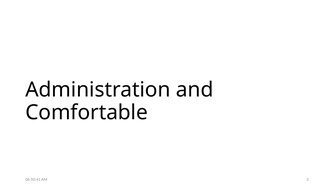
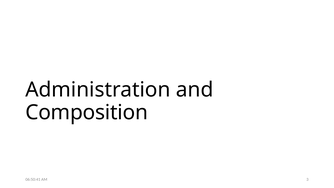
Comfortable: Comfortable -> Composition (87, 112)
